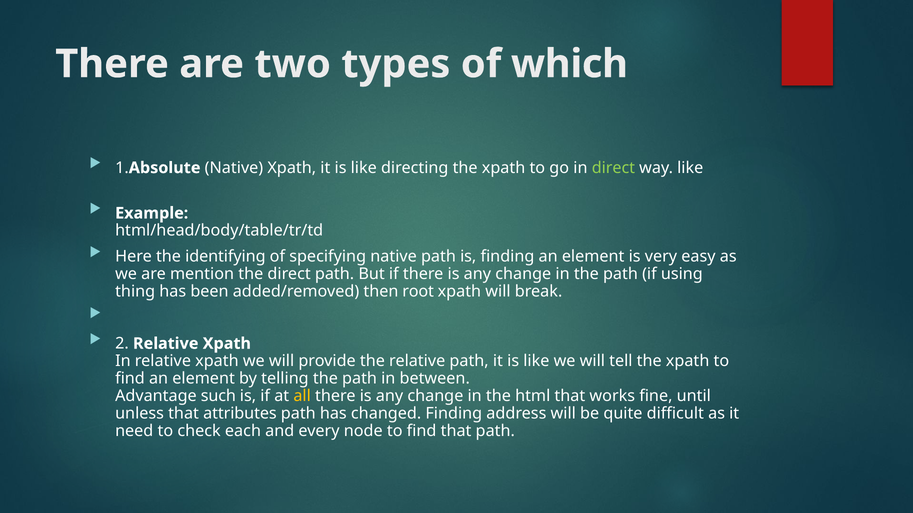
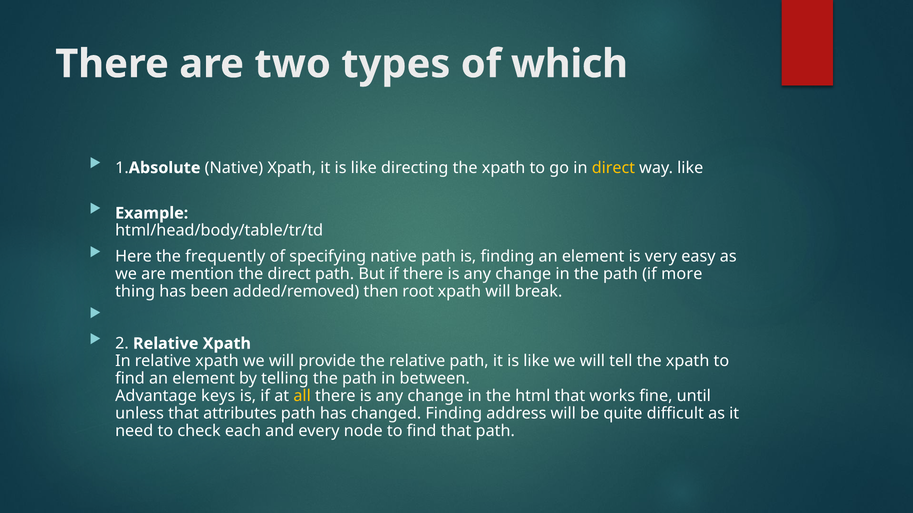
direct colour: light green -> yellow (613, 168)
identifying: identifying -> frequently (225, 257)
using: using -> more (682, 274)
such: such -> keys (218, 396)
